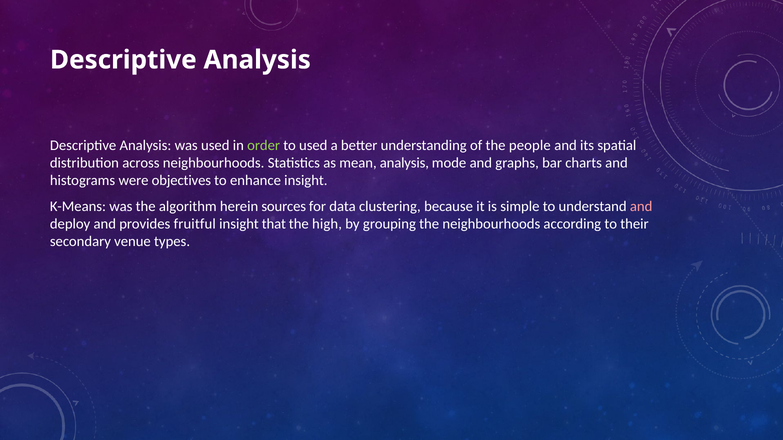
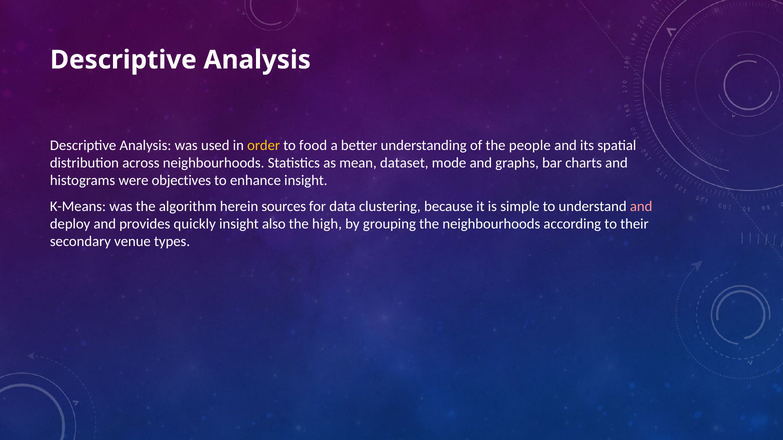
order colour: light green -> yellow (264, 145)
to used: used -> food (313, 145)
mean analysis: analysis -> dataset (404, 163)
fruitful: fruitful -> quickly (195, 224)
that: that -> also (274, 224)
